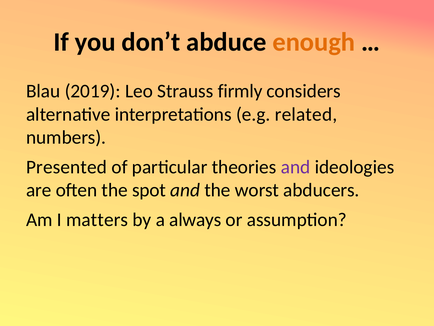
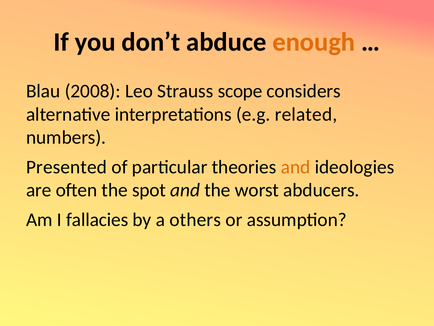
2019: 2019 -> 2008 (93, 91)
firmly: firmly -> scope (240, 91)
and colour: purple -> orange (296, 167)
matters: matters -> fallacies (97, 219)
always: always -> others (195, 219)
